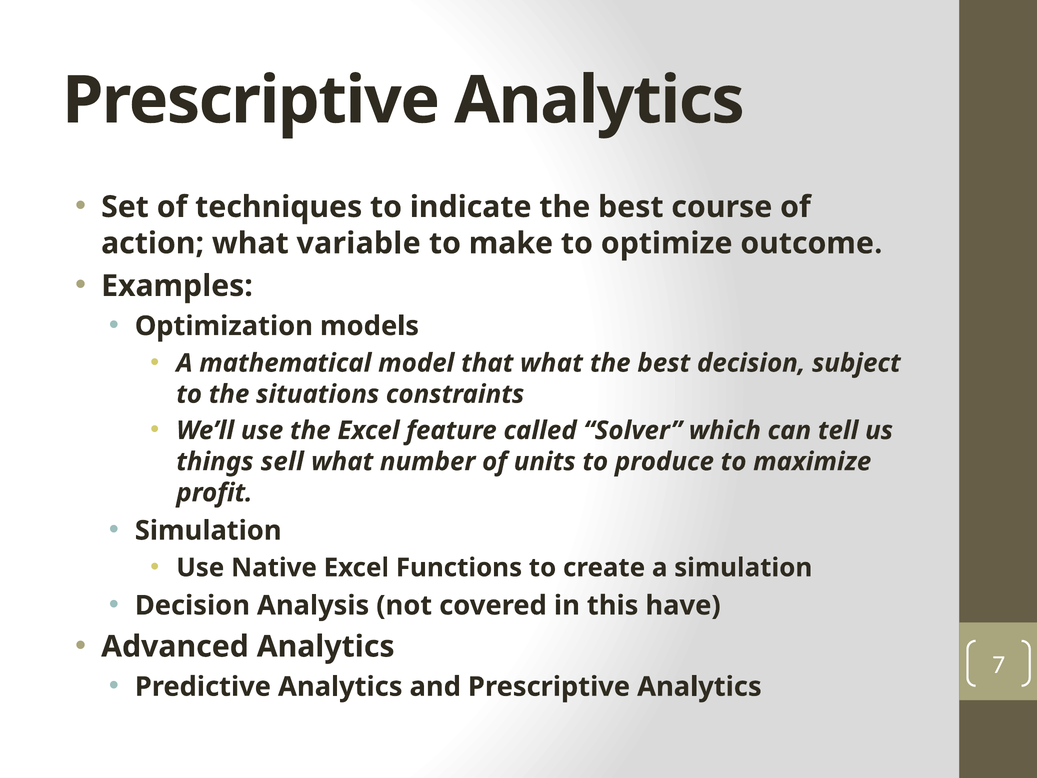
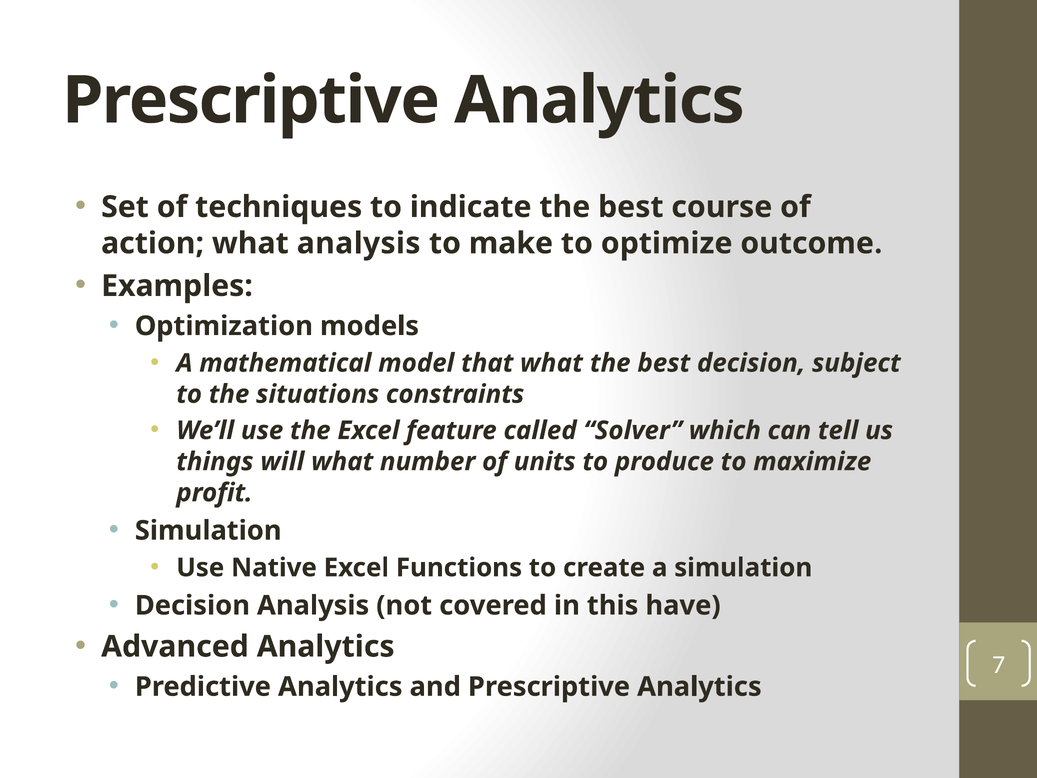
what variable: variable -> analysis (359, 243)
sell: sell -> will (282, 462)
